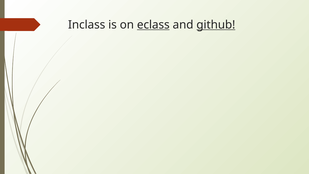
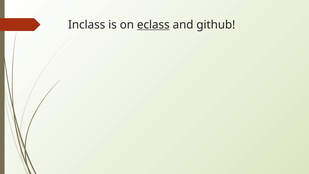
github underline: present -> none (216, 25)
